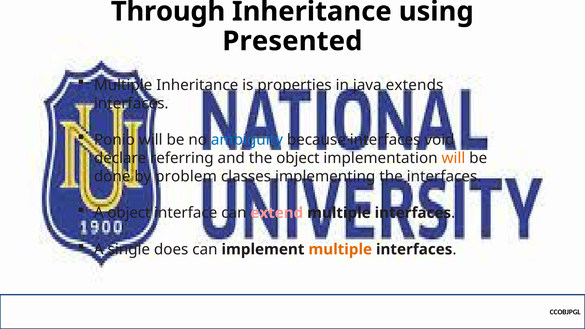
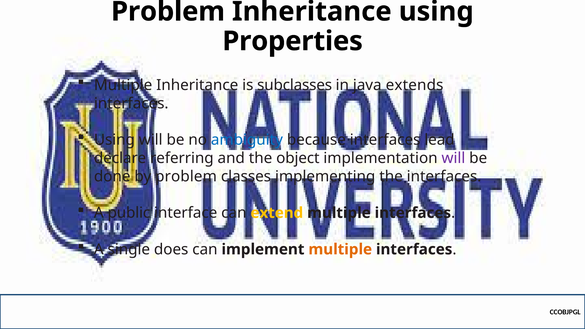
Through: Through -> Problem (168, 12)
Presented: Presented -> Properties (293, 41)
properties: properties -> subclasses (295, 85)
Ponio: Ponio -> Using (114, 140)
void: void -> lead (440, 140)
will colour: orange -> purple (453, 158)
A object: object -> public (129, 213)
extend colour: pink -> yellow (277, 213)
